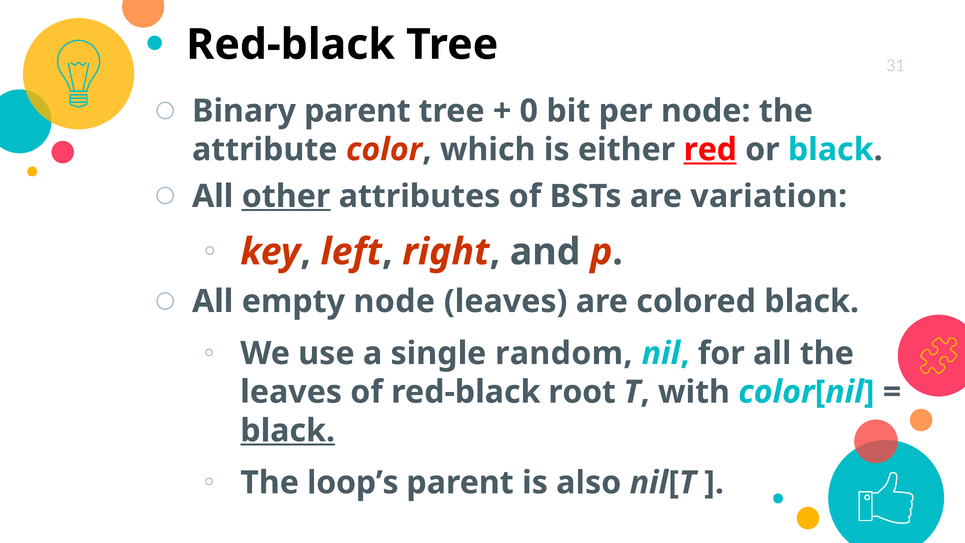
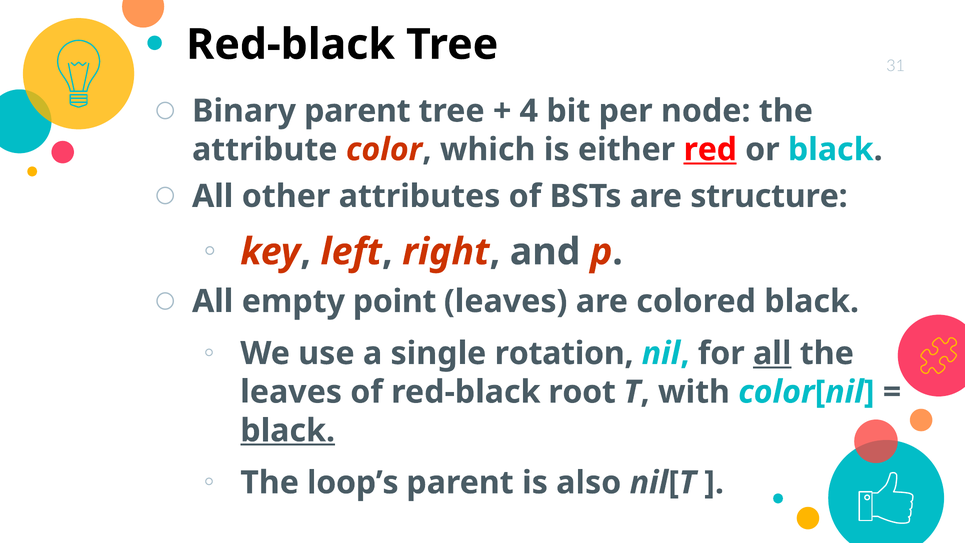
0: 0 -> 4 (529, 111)
other underline: present -> none (286, 196)
variation: variation -> structure (769, 196)
empty node: node -> point (395, 301)
random: random -> rotation (564, 353)
all underline: none -> present (772, 353)
